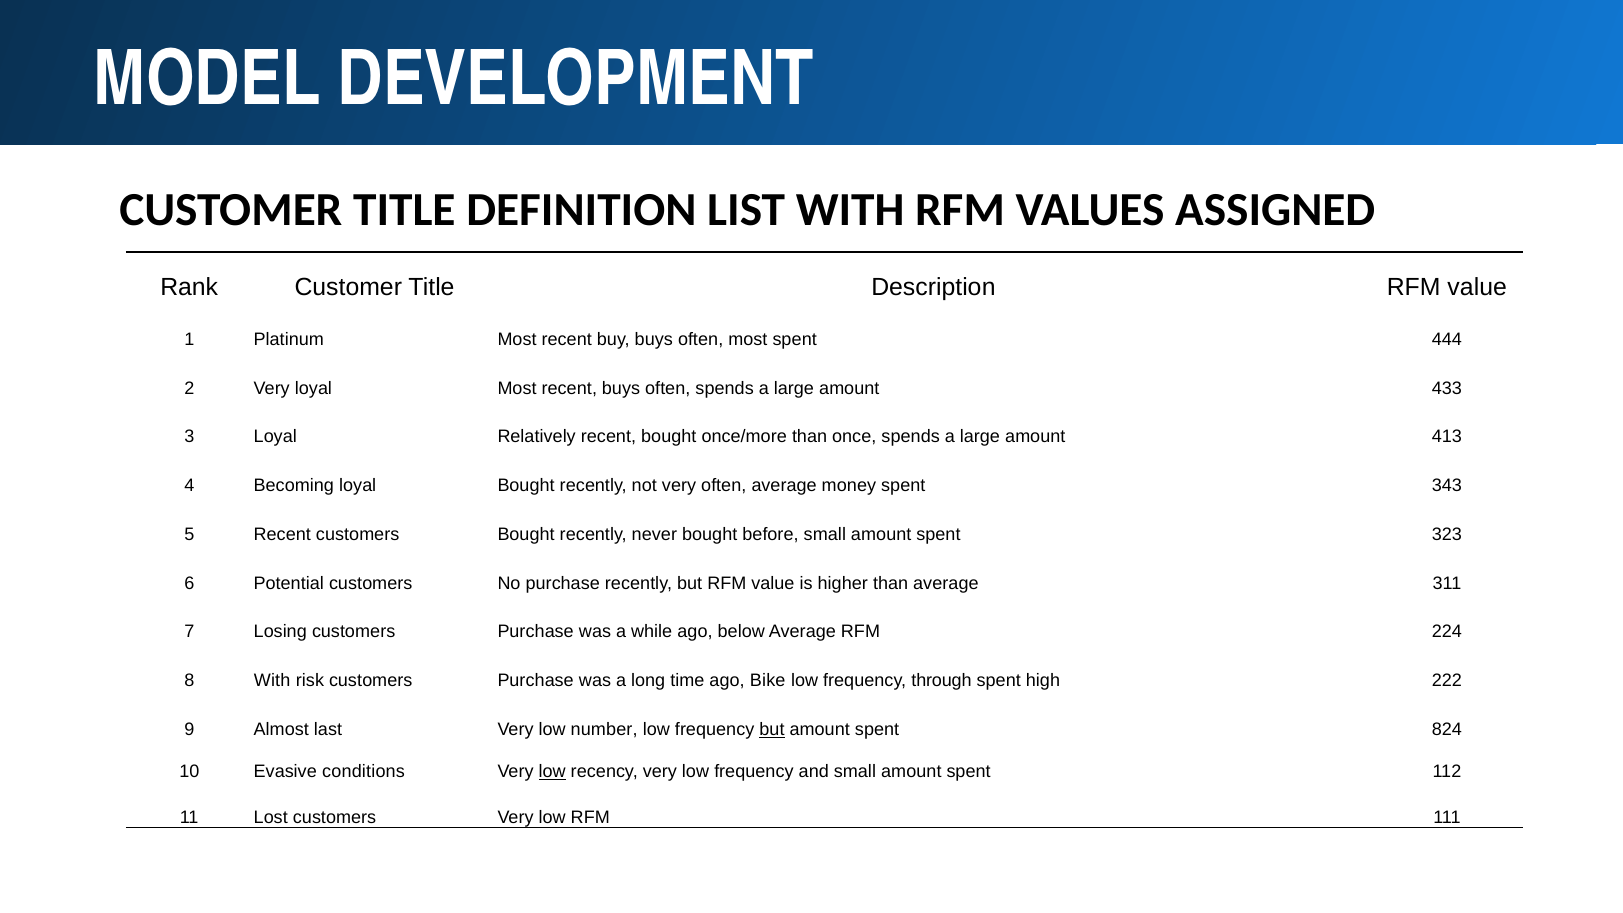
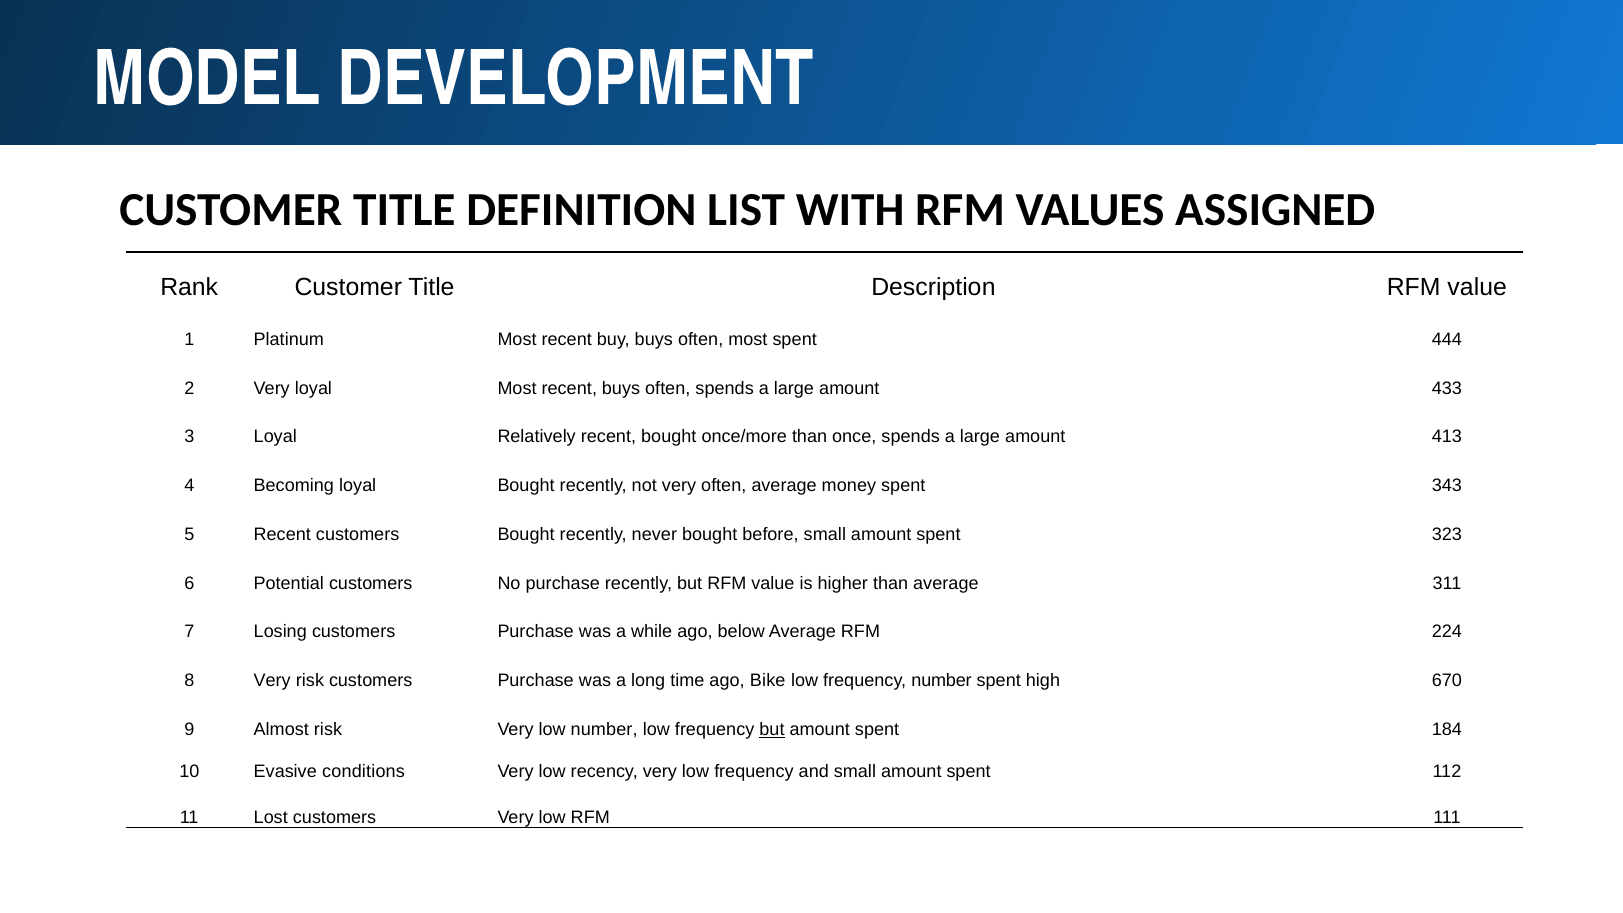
8 With: With -> Very (272, 681)
frequency through: through -> number (942, 681)
222: 222 -> 670 (1447, 681)
Almost last: last -> risk (328, 729)
824: 824 -> 184 (1447, 729)
low underline: present -> none (552, 772)
